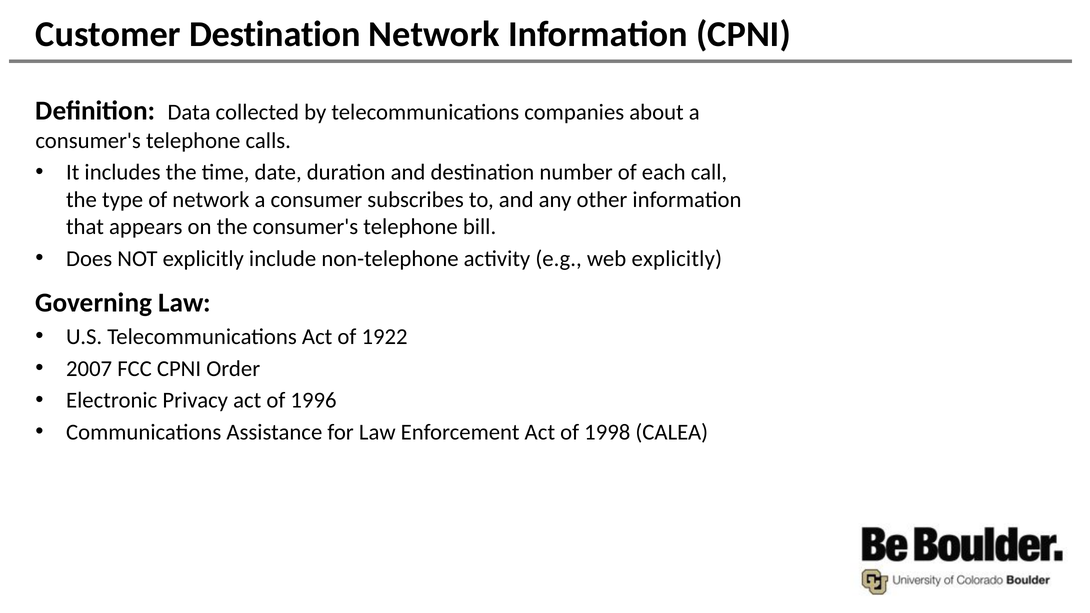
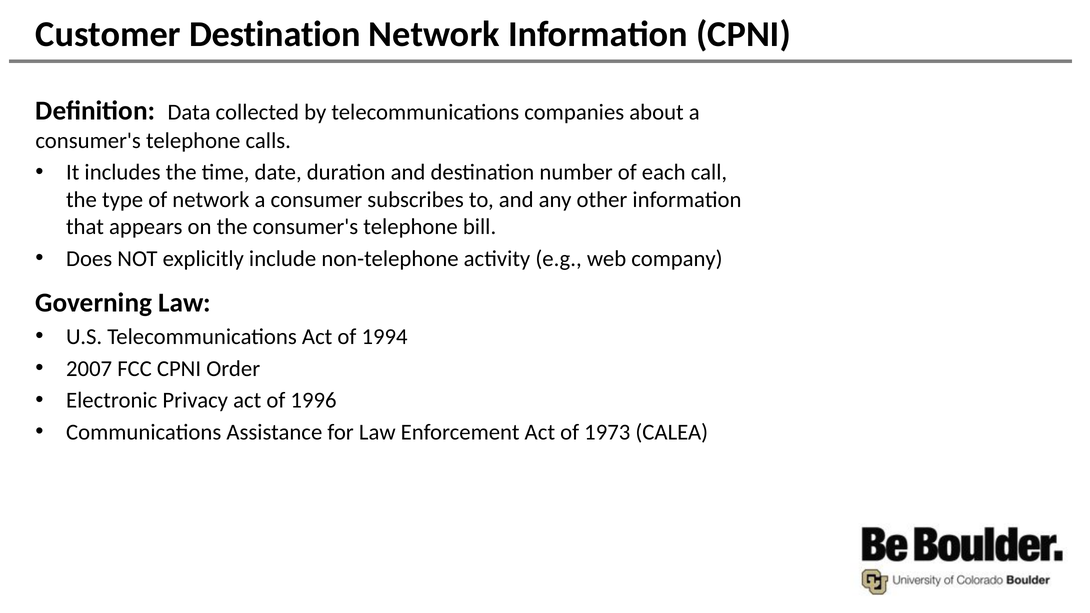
web explicitly: explicitly -> company (677, 259)
1922: 1922 -> 1994 (385, 337)
1998: 1998 -> 1973 (607, 432)
